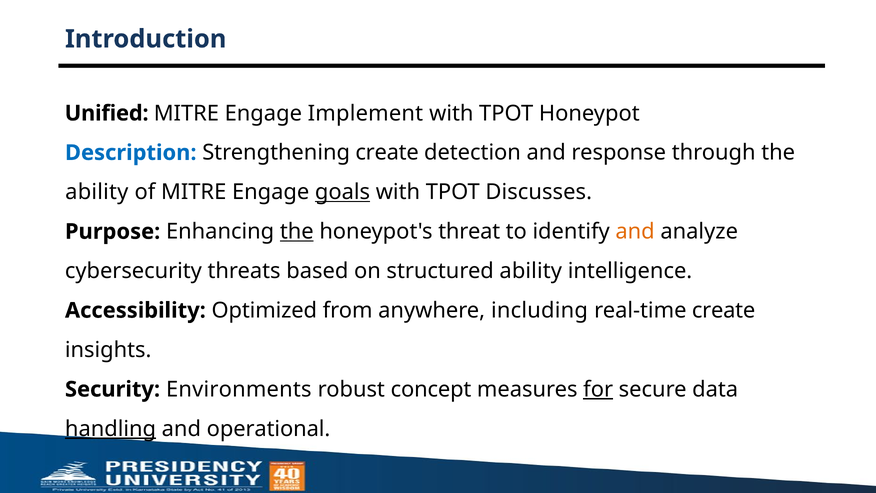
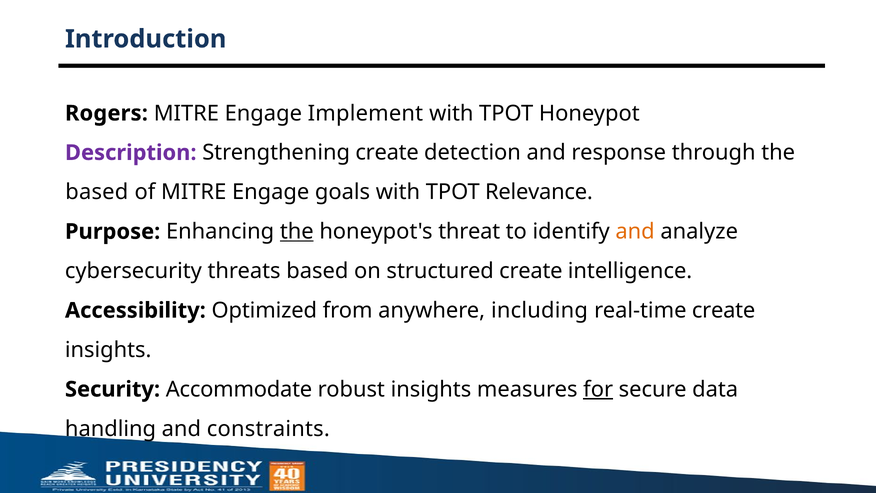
Unified: Unified -> Rogers (106, 113)
Description colour: blue -> purple (131, 153)
ability: ability -> based (97, 192)
goals underline: present -> none (343, 192)
Discusses: Discusses -> Relevance (539, 192)
structured ability: ability -> create (531, 271)
Environments: Environments -> Accommodate (239, 389)
robust concept: concept -> insights (431, 389)
handling underline: present -> none (111, 429)
operational: operational -> constraints (268, 429)
